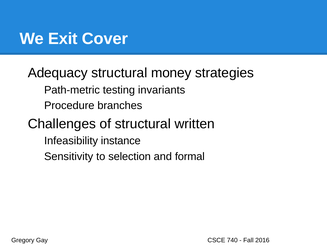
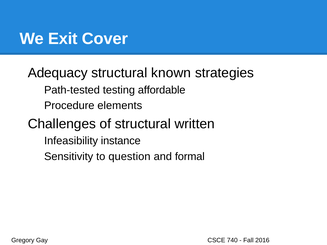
money: money -> known (171, 73)
Path-metric: Path-metric -> Path-tested (72, 90)
invariants: invariants -> affordable (162, 90)
branches: branches -> elements (120, 106)
selection: selection -> question (129, 157)
